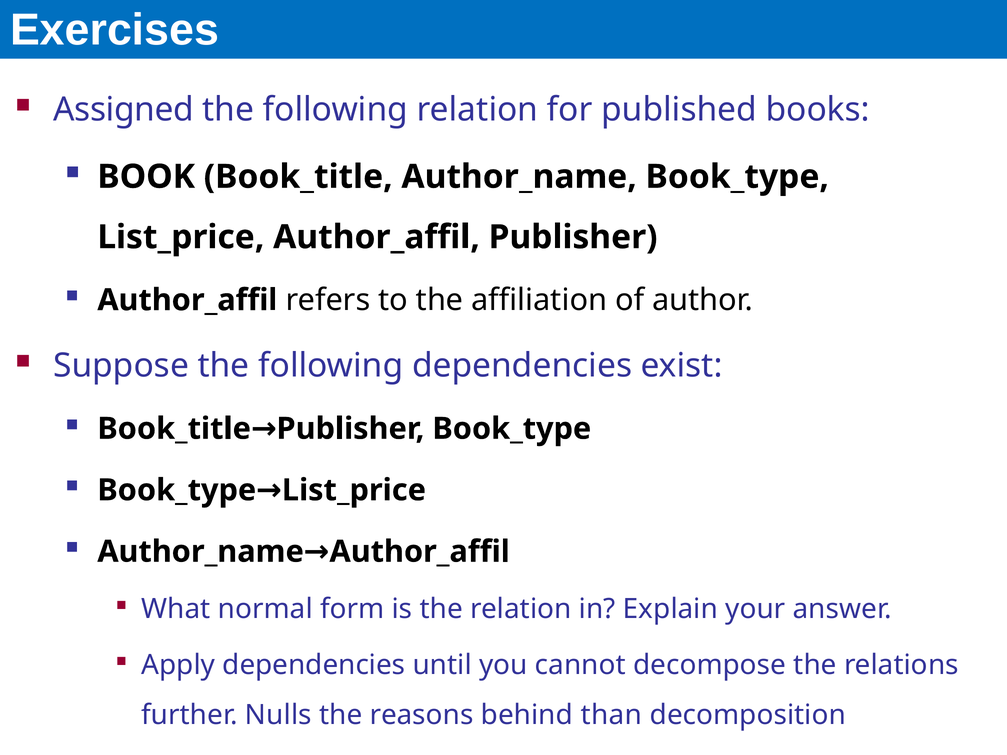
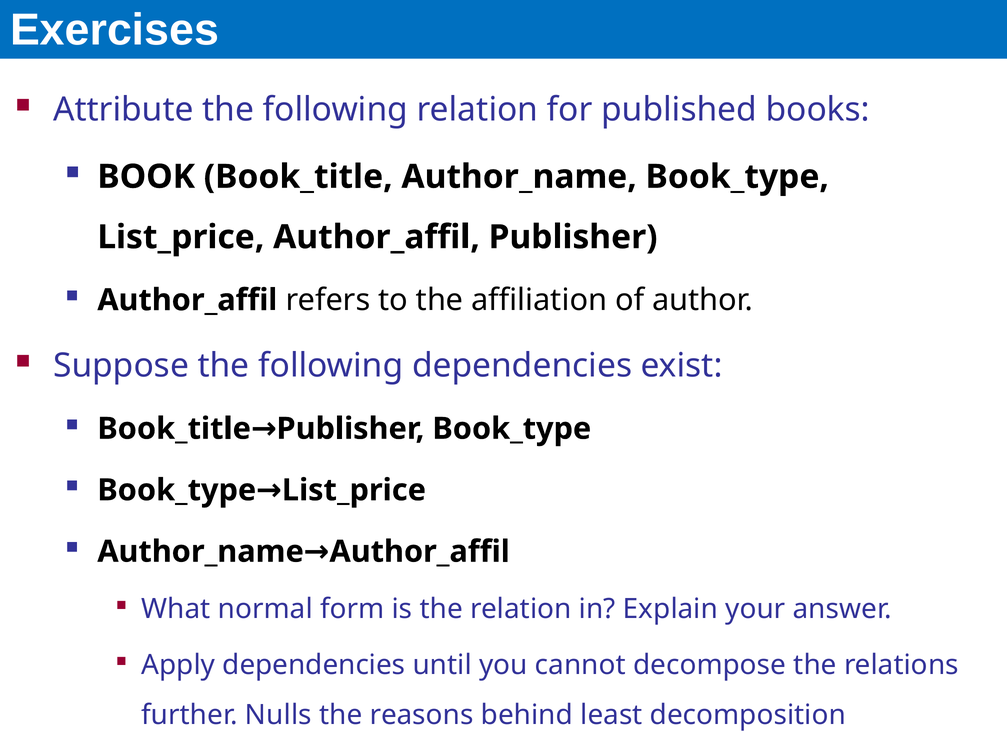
Assigned: Assigned -> Attribute (123, 110)
than: than -> least (611, 715)
